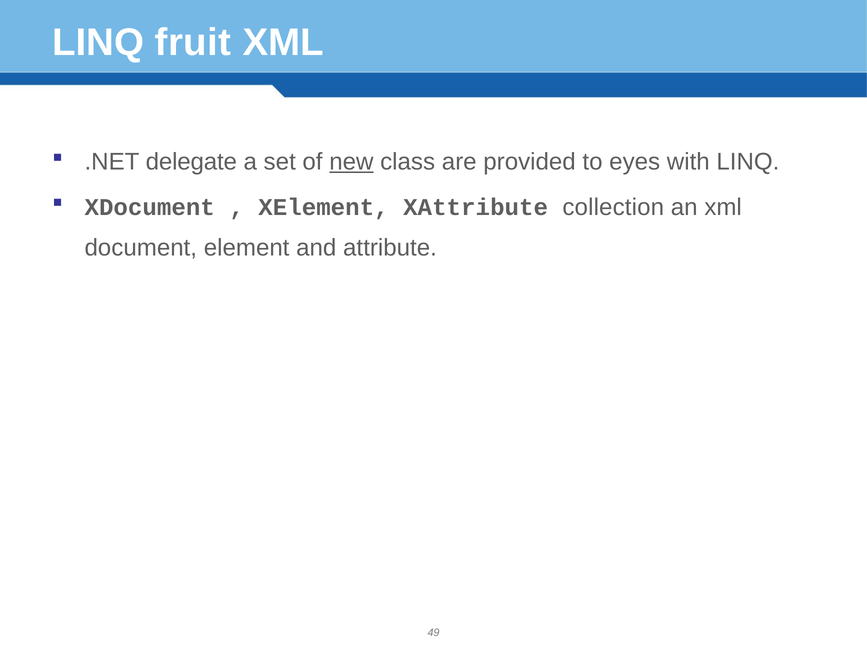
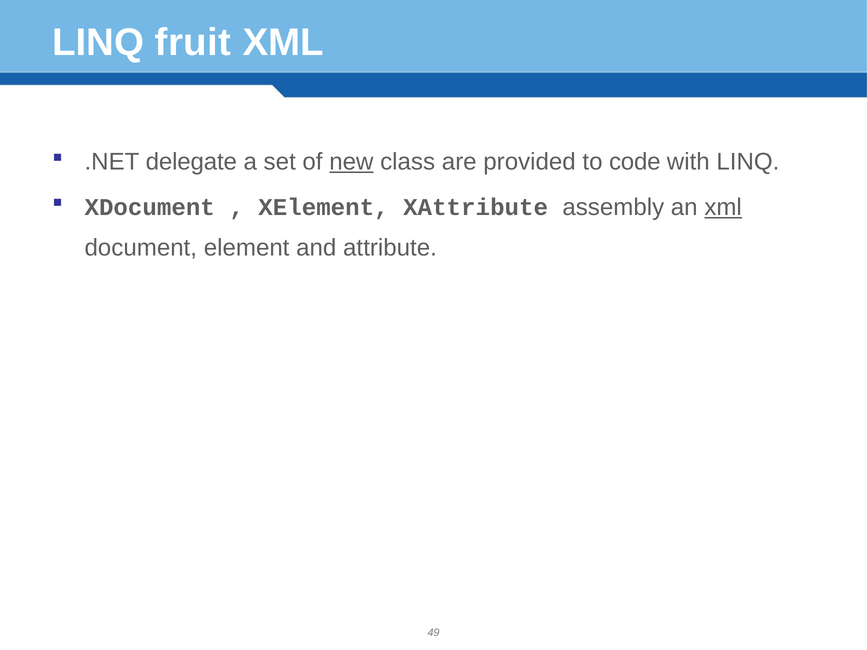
eyes: eyes -> code (635, 162)
collection: collection -> assembly (613, 207)
xml underline: none -> present (723, 207)
